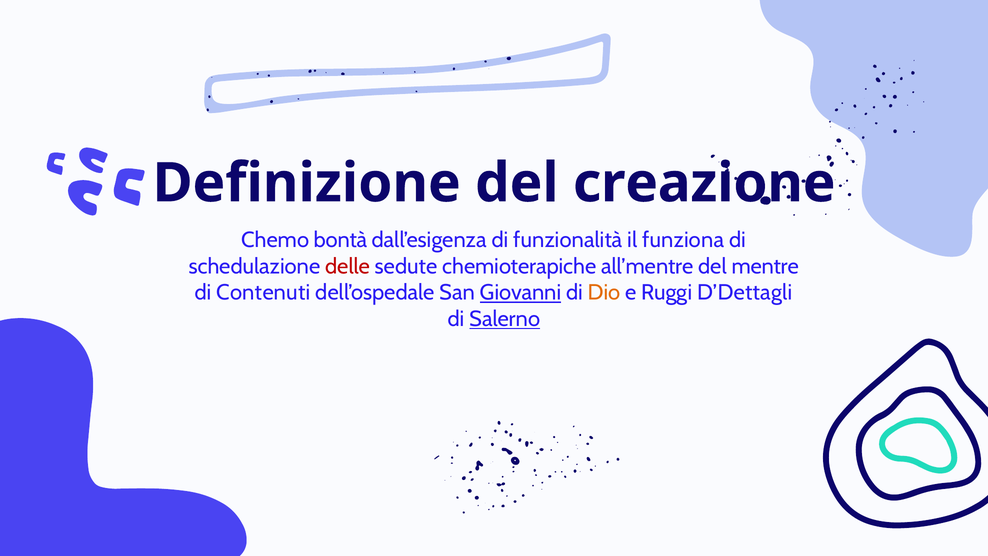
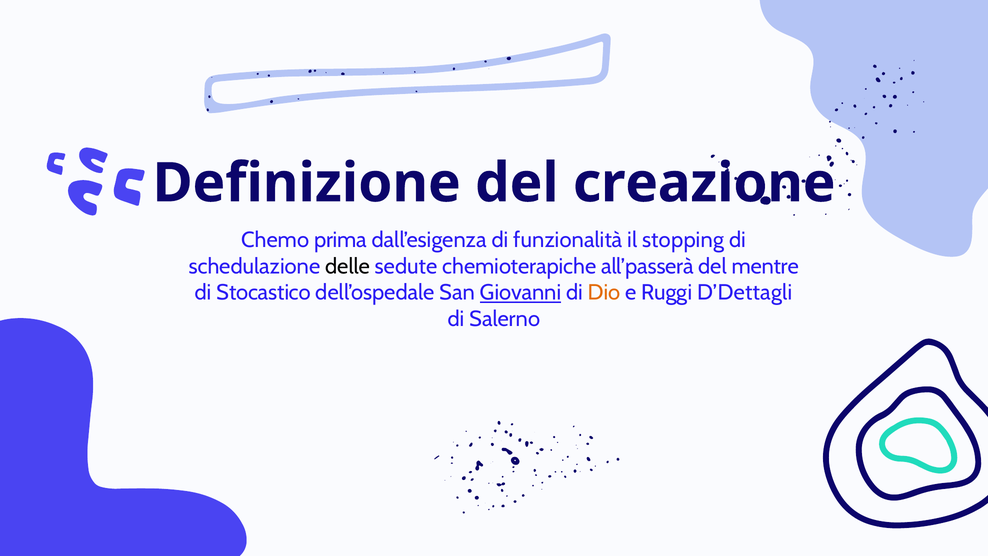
bontà: bontà -> prima (340, 240)
funziona: funziona -> stopping (683, 240)
delle colour: red -> black (348, 266)
all’mentre: all’mentre -> all’passerà (647, 266)
Contenuti: Contenuti -> Stocastico (264, 293)
Salerno underline: present -> none (505, 319)
